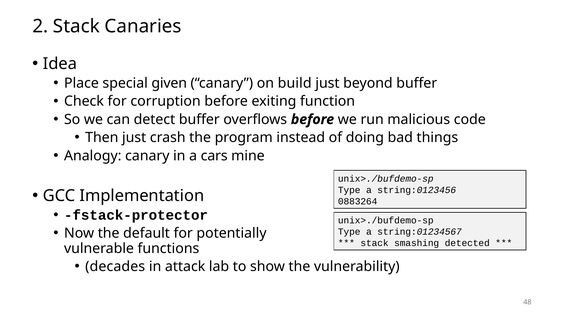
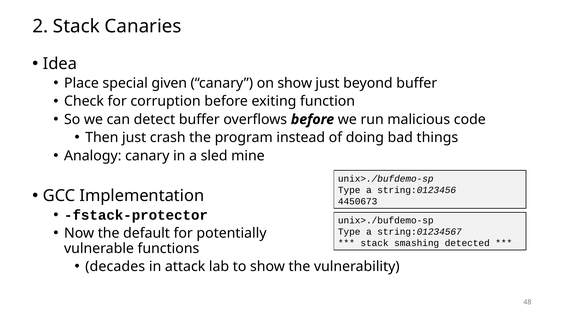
on build: build -> show (295, 83)
cars: cars -> sled (214, 156)
0883264: 0883264 -> 4450673 (358, 201)
